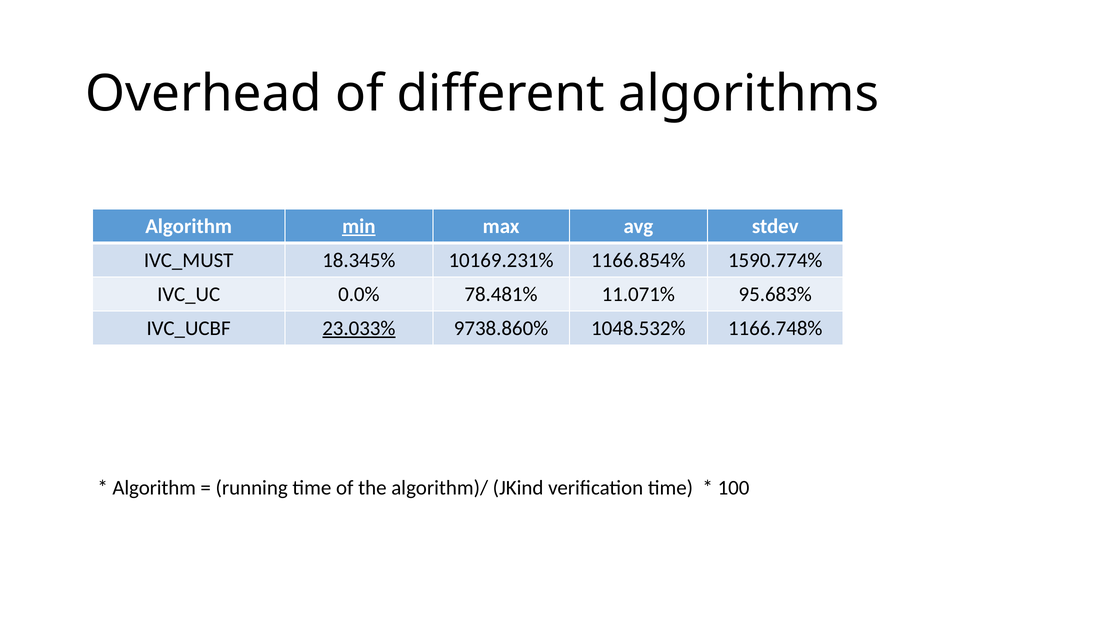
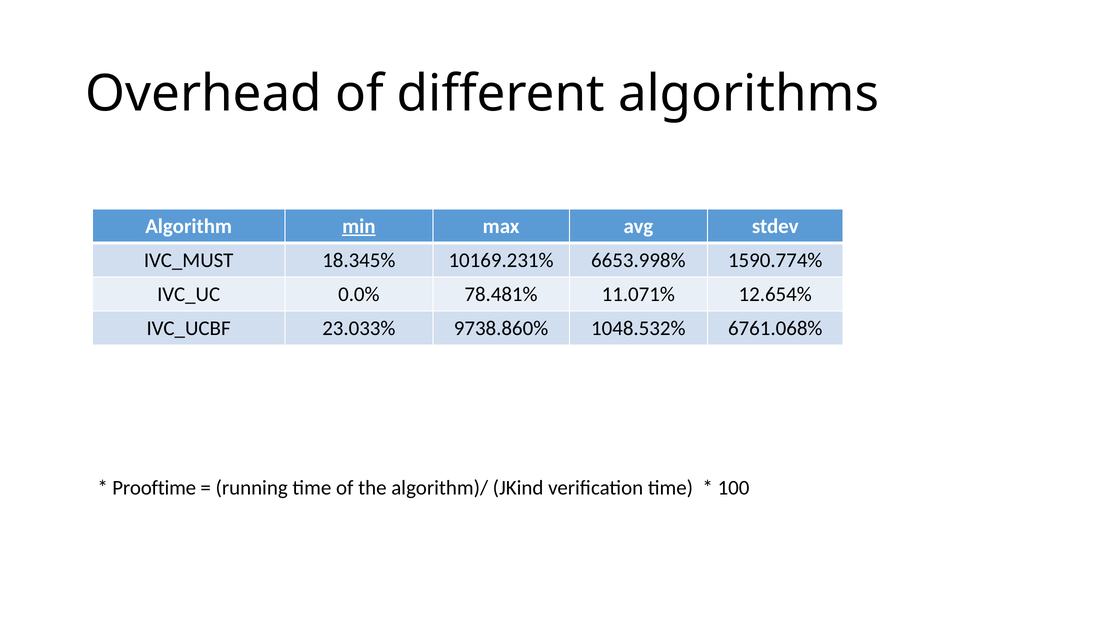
1166.854%: 1166.854% -> 6653.998% (638, 260)
95.683%: 95.683% -> 12.654% (775, 294)
23.033% underline: present -> none (359, 328)
1166.748%: 1166.748% -> 6761.068% (775, 328)
Algorithm: Algorithm -> Prooftime (154, 488)
